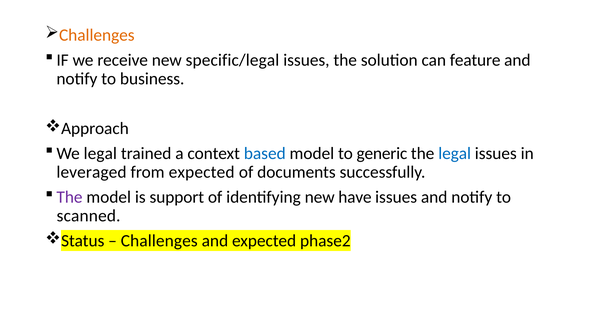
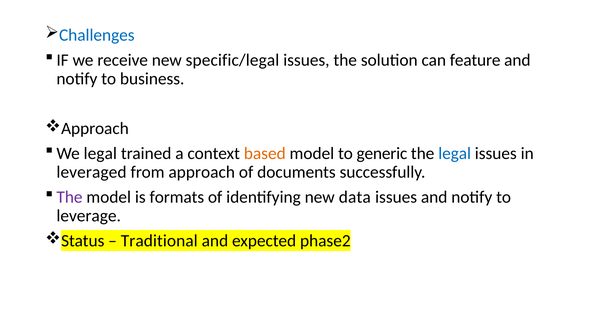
Challenges colour: orange -> blue (97, 35)
based colour: blue -> orange (265, 153)
from expected: expected -> approach (202, 172)
support: support -> formats (177, 197)
have: have -> data (355, 197)
scanned: scanned -> leverage (89, 216)
Challenges: Challenges -> Traditional (159, 241)
